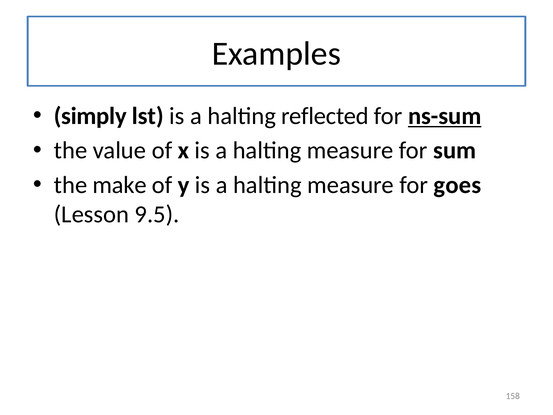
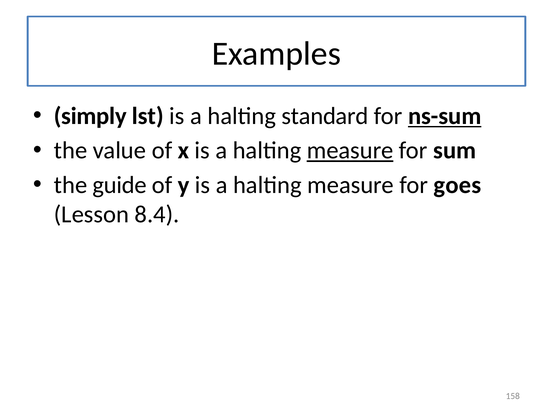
reflected: reflected -> standard (325, 116)
measure underline: none -> present (350, 150)
make: make -> guide (120, 185)
9.5: 9.5 -> 8.4 (157, 214)
